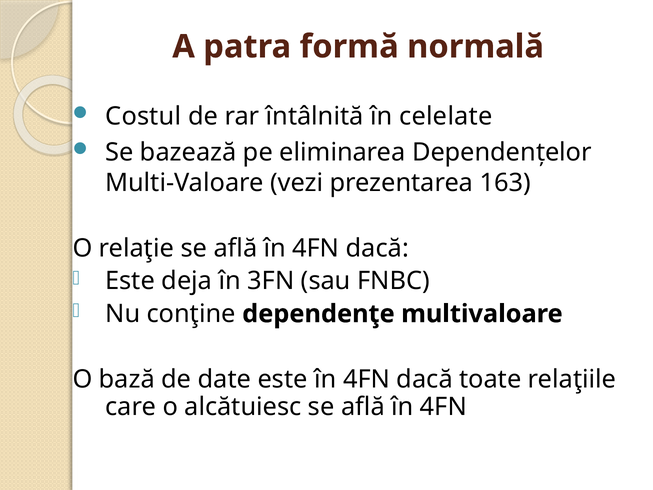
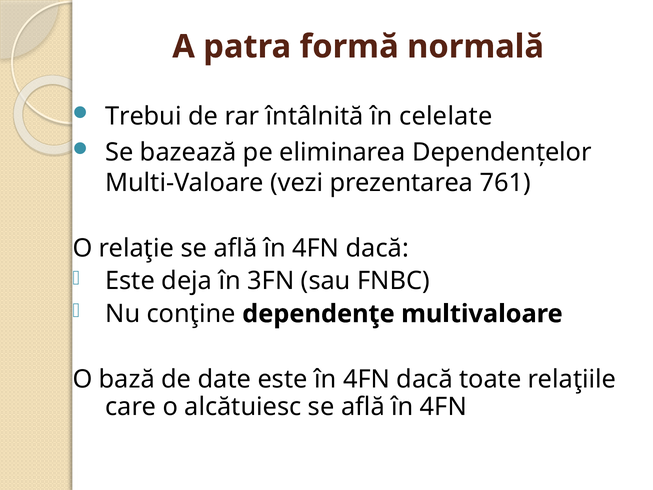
Costul: Costul -> Trebui (143, 117)
163: 163 -> 761 (505, 183)
